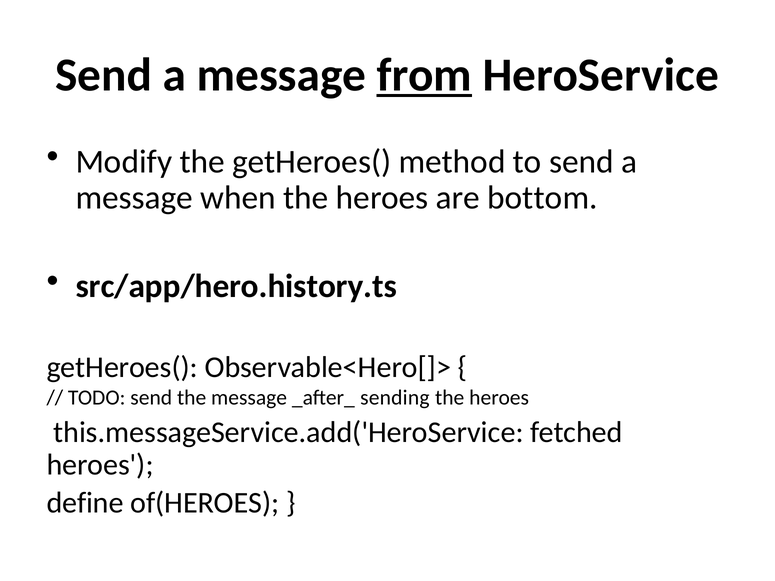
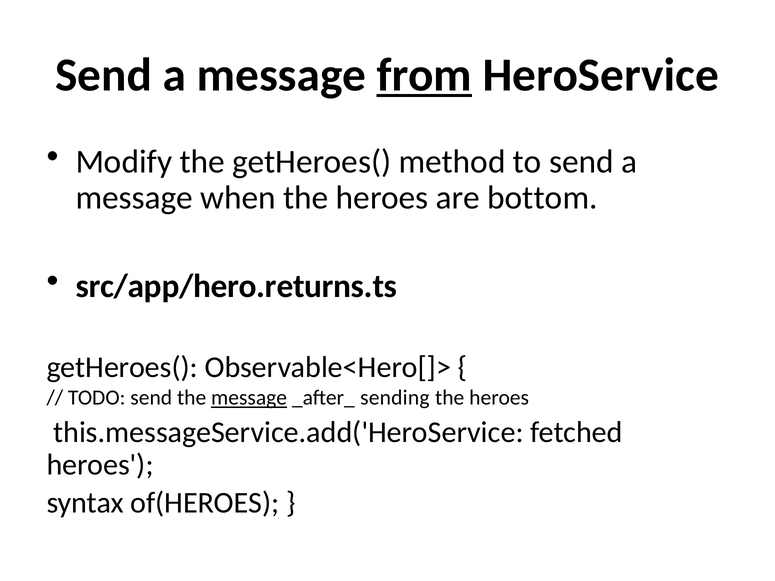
src/app/hero.history.ts: src/app/hero.history.ts -> src/app/hero.returns.ts (236, 286)
message underline: none -> present (249, 398)
define: define -> syntax (85, 503)
